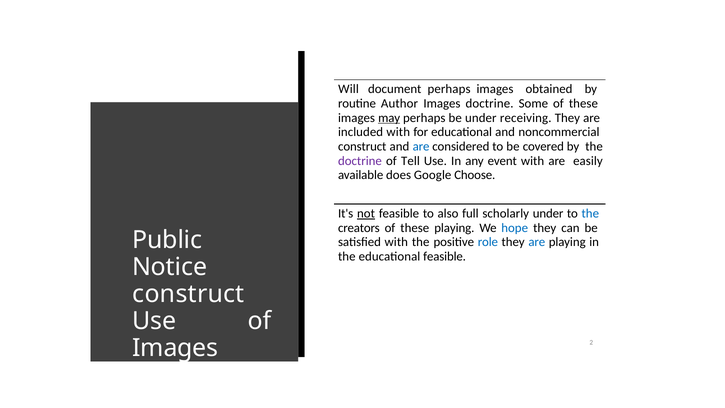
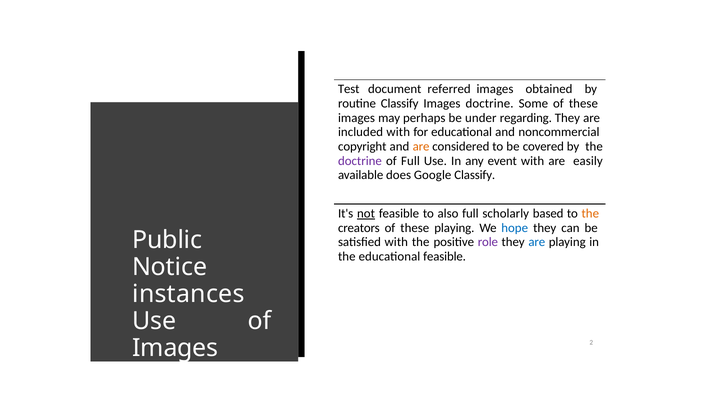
Will: Will -> Test (349, 89)
document perhaps: perhaps -> referred (449, 89)
routine Author: Author -> Classify (400, 103)
may underline: present -> none (389, 118)
receiving: receiving -> regarding (526, 118)
construct: construct -> copyright (362, 146)
are colour: blue -> orange (421, 146)
of Tell: Tell -> Full (410, 161)
Google Choose: Choose -> Classify (475, 175)
scholarly under: under -> based (548, 213)
the colour: blue -> orange (590, 213)
role colour: blue -> purple (488, 242)
construct: construct -> instances (188, 294)
